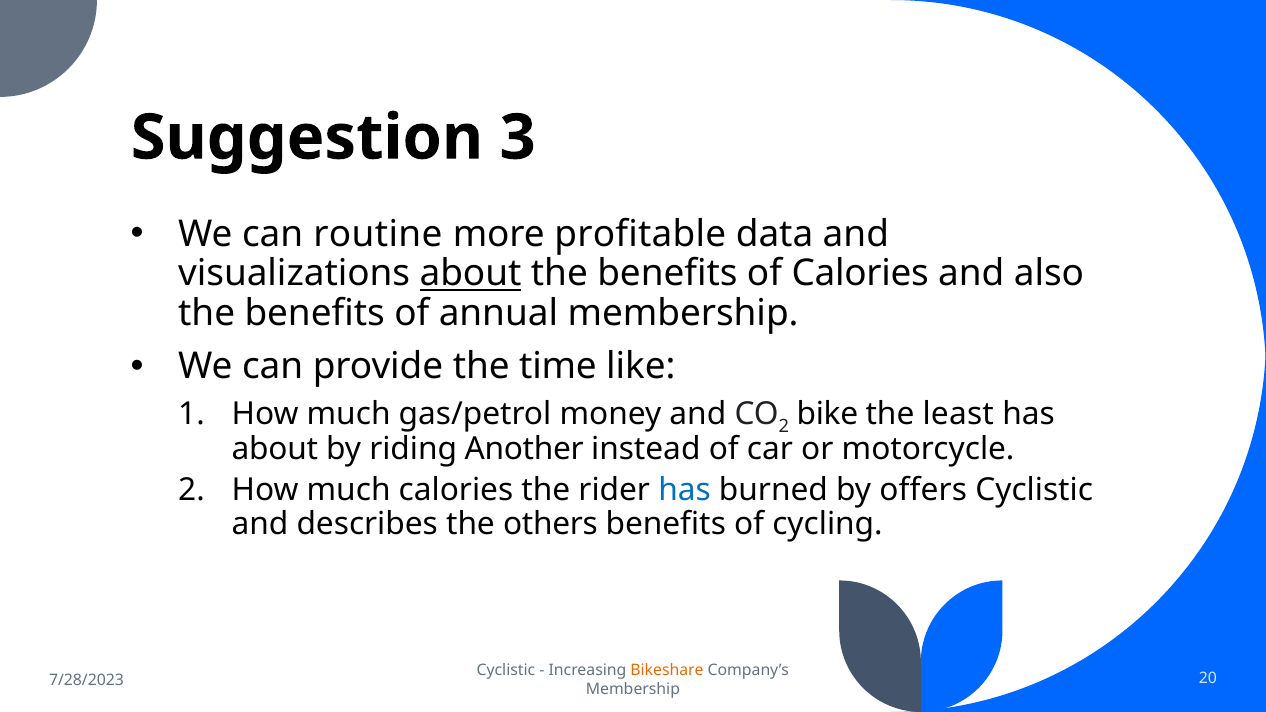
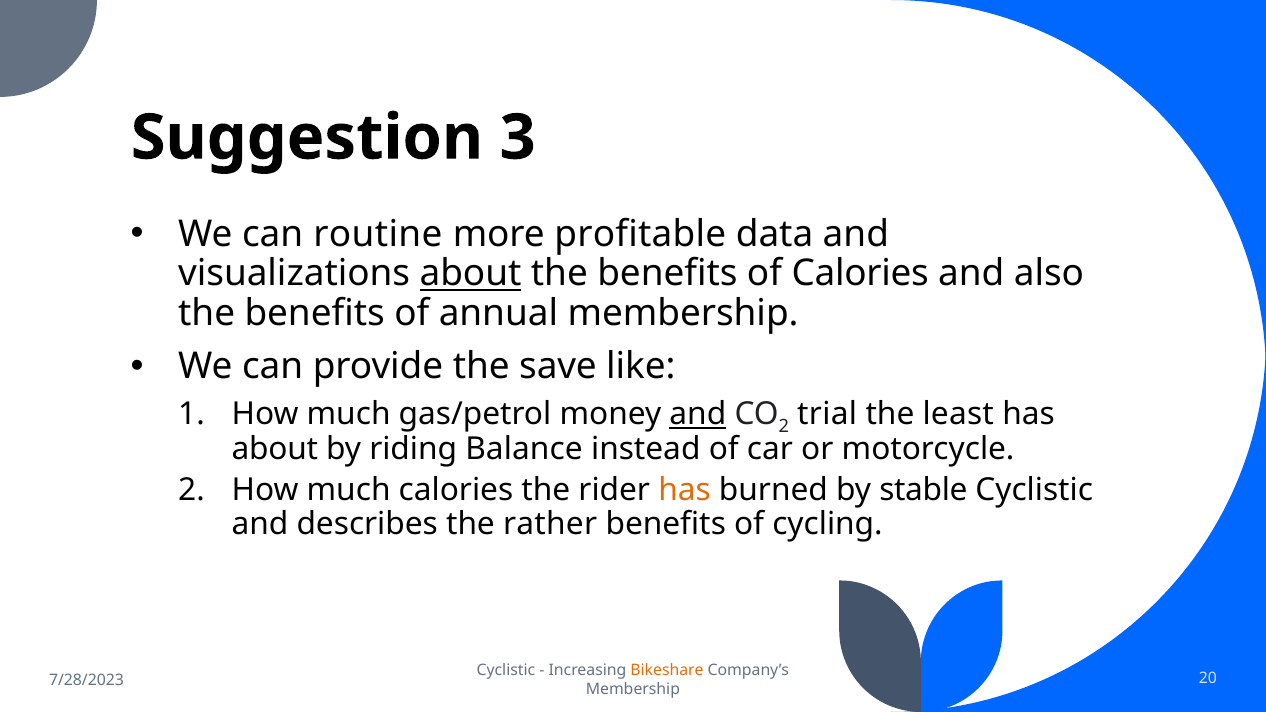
time: time -> save (558, 367)
and underline: none -> present (698, 414)
bike: bike -> trial (827, 414)
Another: Another -> Balance (524, 449)
has colour: blue -> orange (685, 490)
offers: offers -> stable (923, 490)
others: others -> rather (550, 524)
